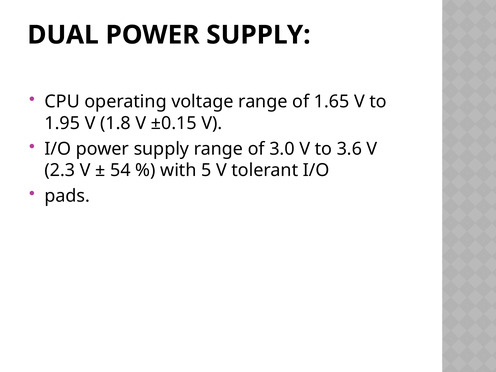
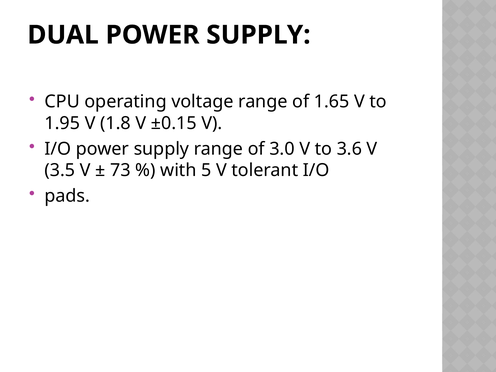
2.3: 2.3 -> 3.5 (60, 170)
54: 54 -> 73 (120, 170)
